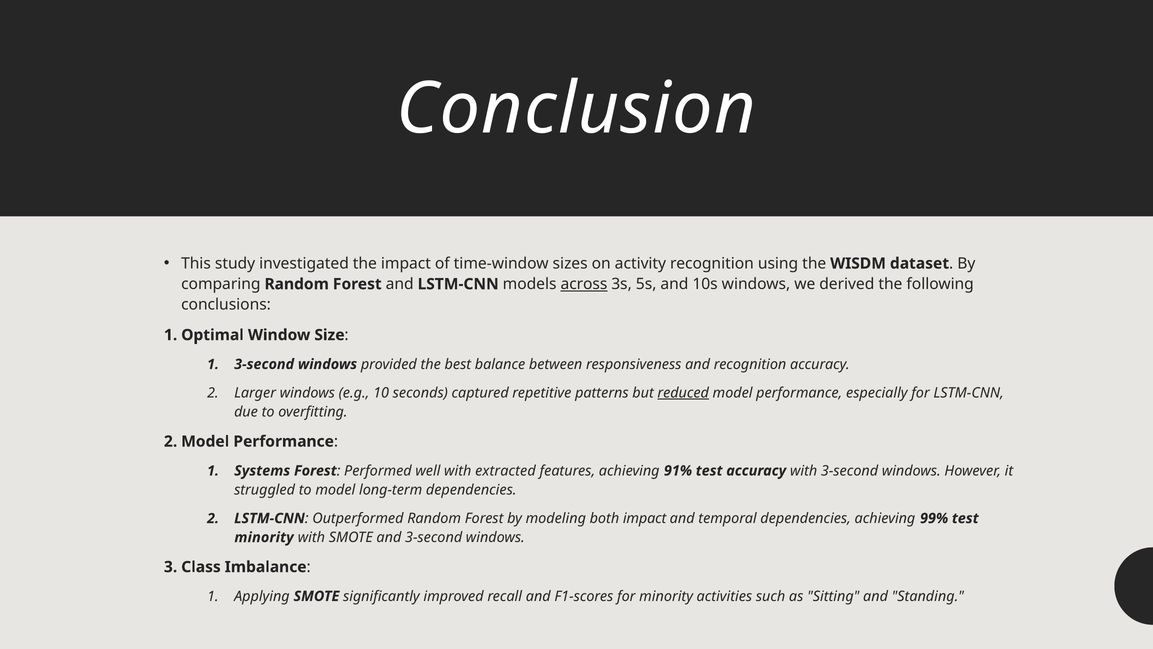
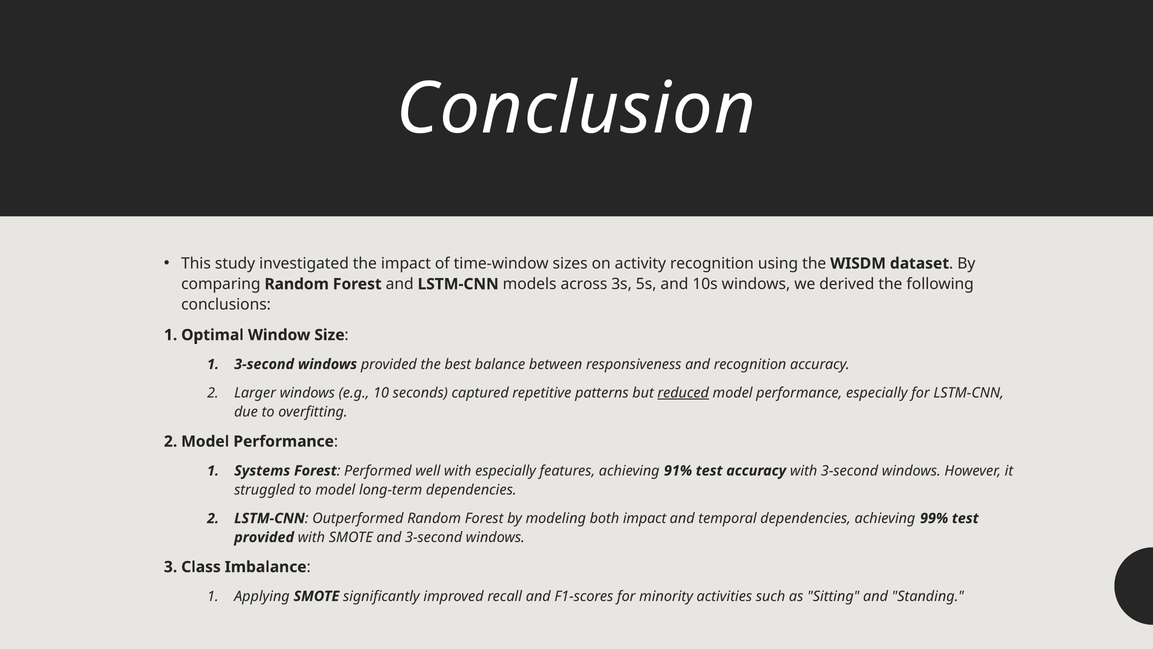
across underline: present -> none (584, 284)
with extracted: extracted -> especially (506, 470)
minority: minority -> provided (264, 537)
